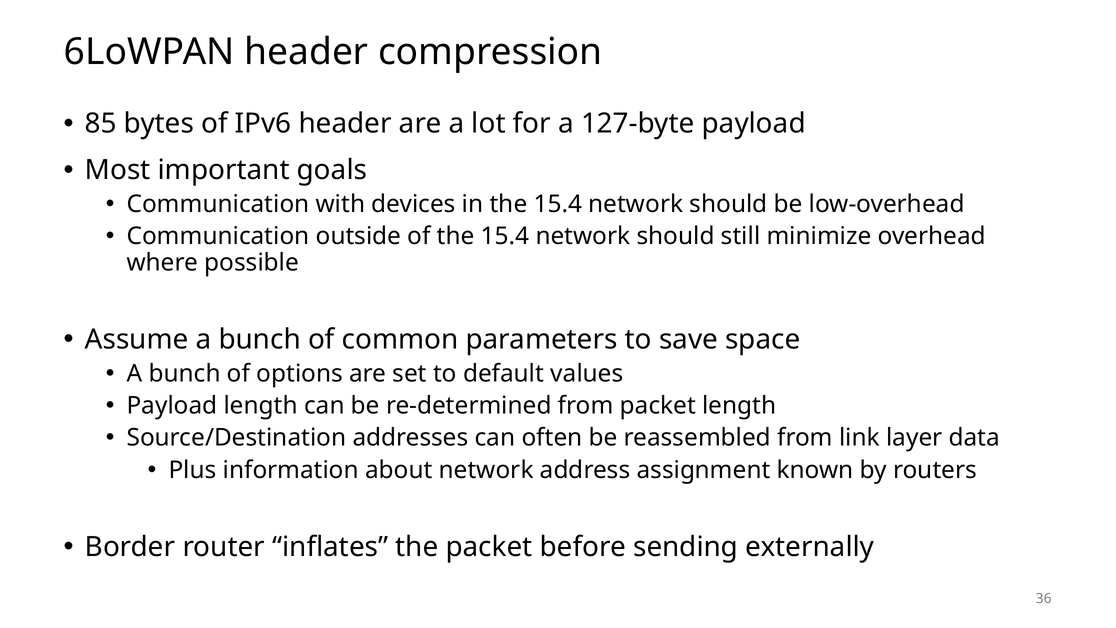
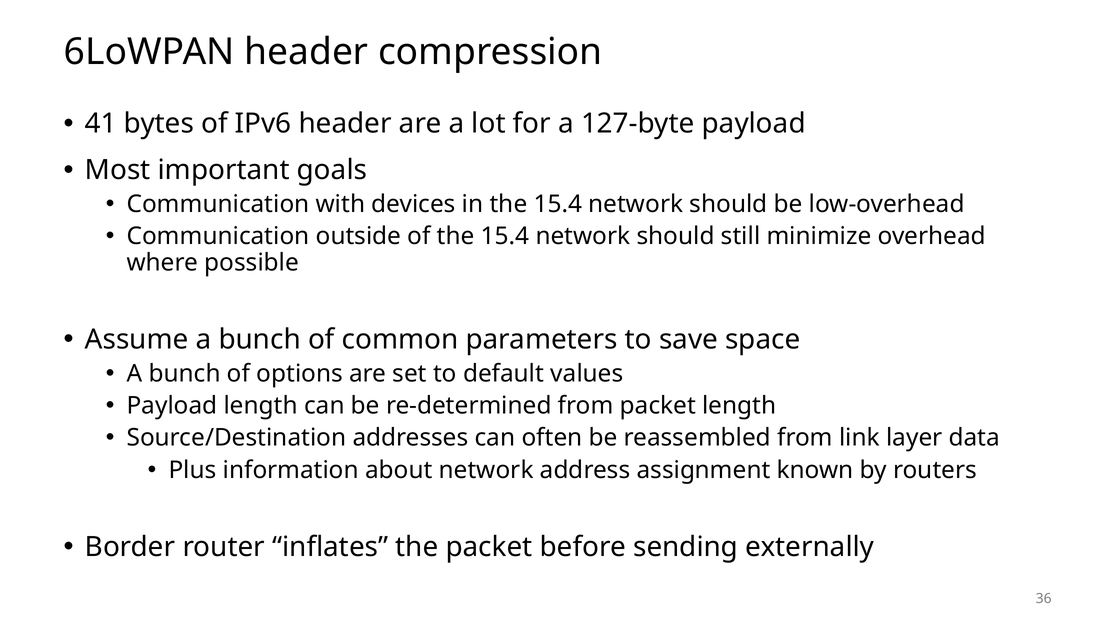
85: 85 -> 41 (101, 124)
